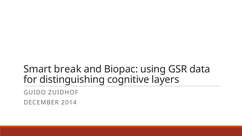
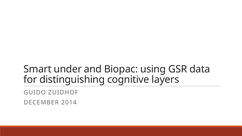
break: break -> under (68, 69)
